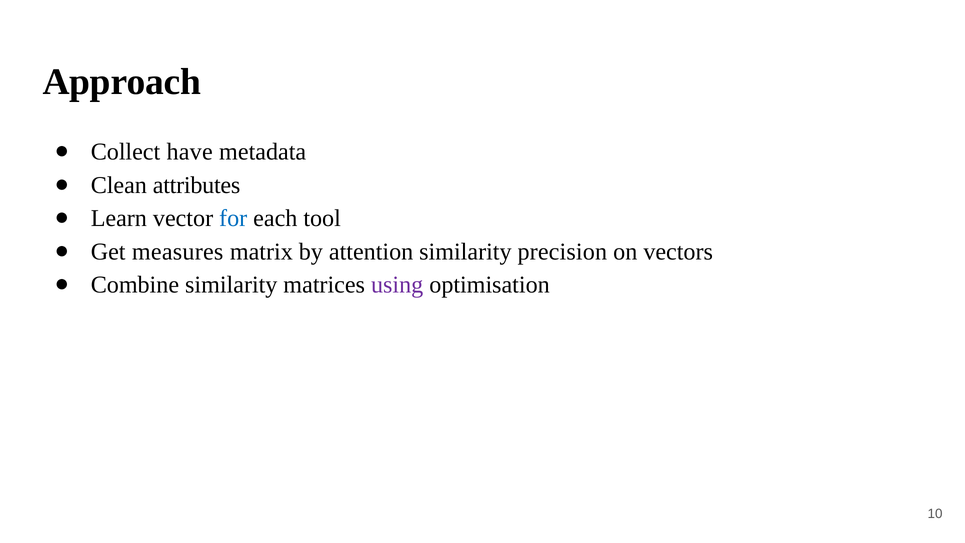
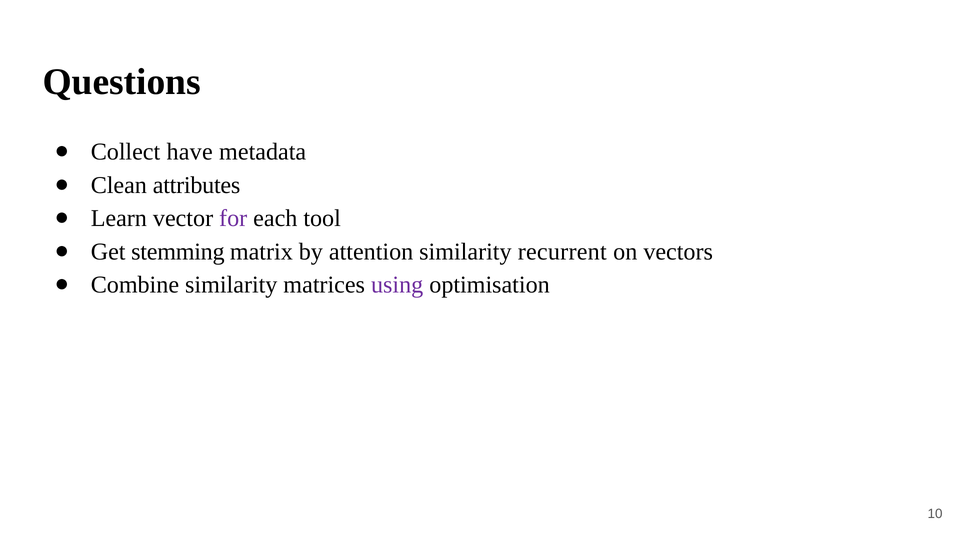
Approach: Approach -> Questions (122, 82)
for colour: blue -> purple (233, 218)
measures: measures -> stemming (178, 252)
precision: precision -> recurrent (562, 252)
